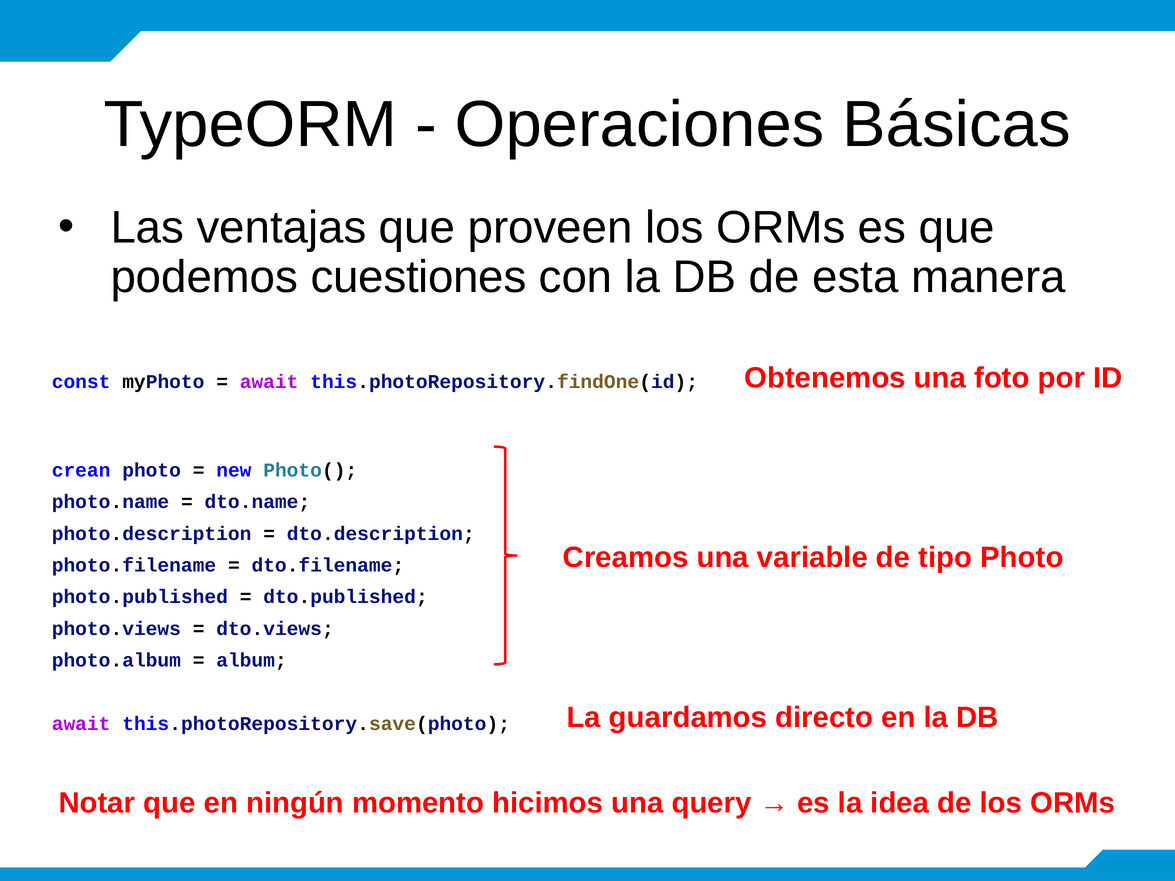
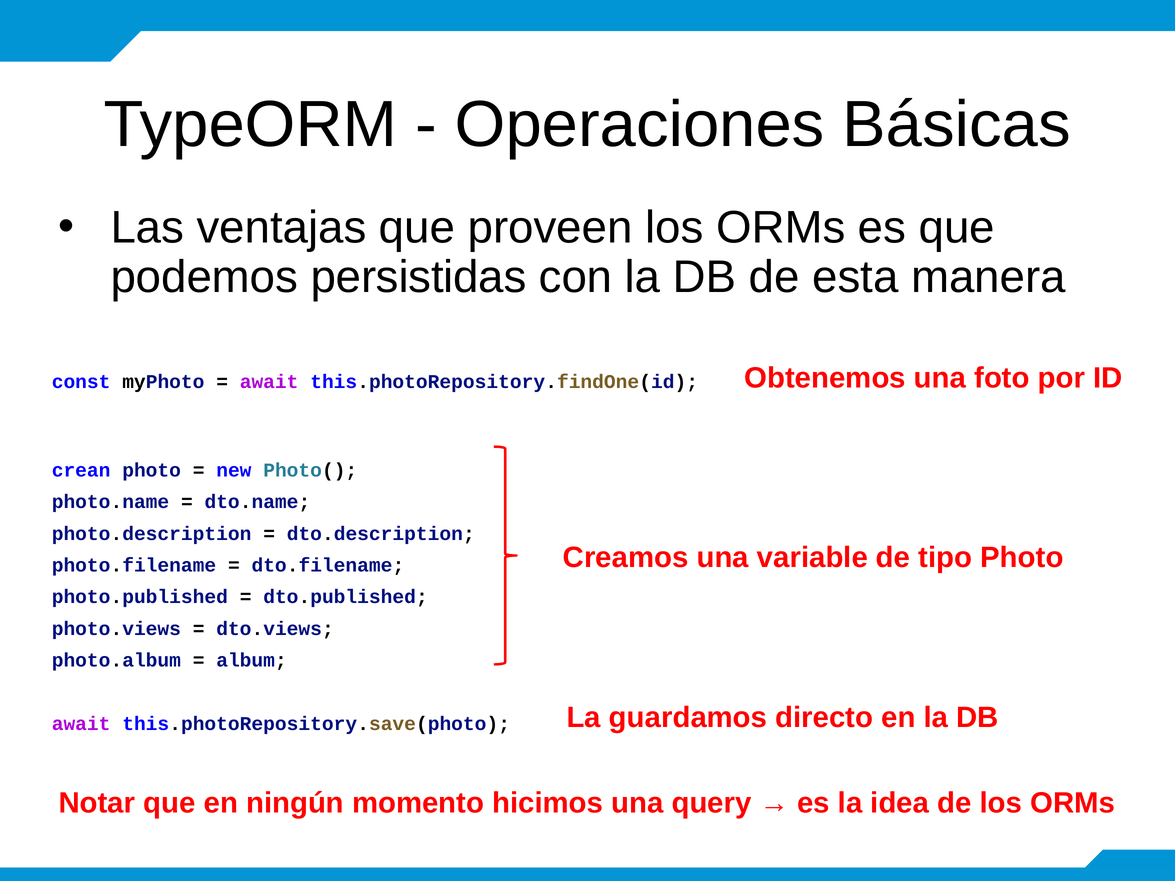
cuestiones: cuestiones -> persistidas (419, 277)
